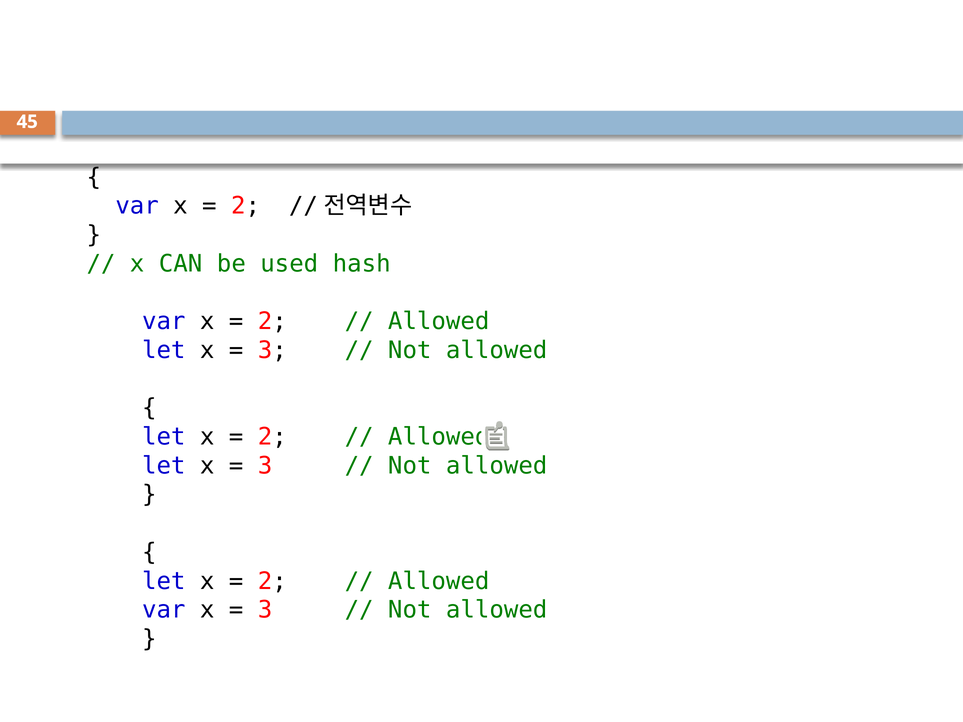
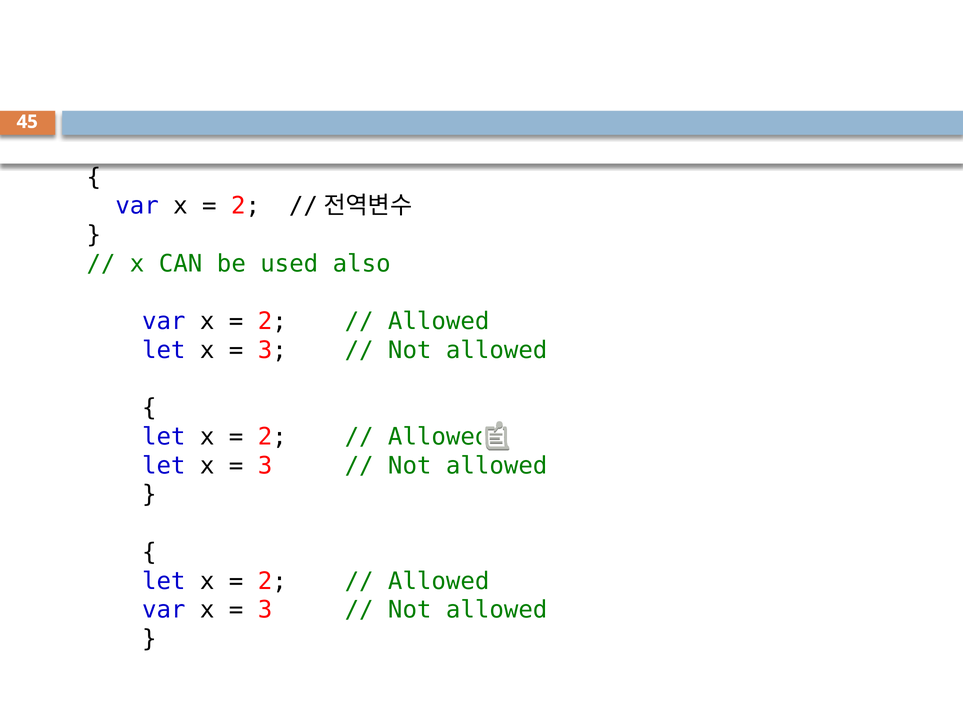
hash: hash -> also (362, 264)
